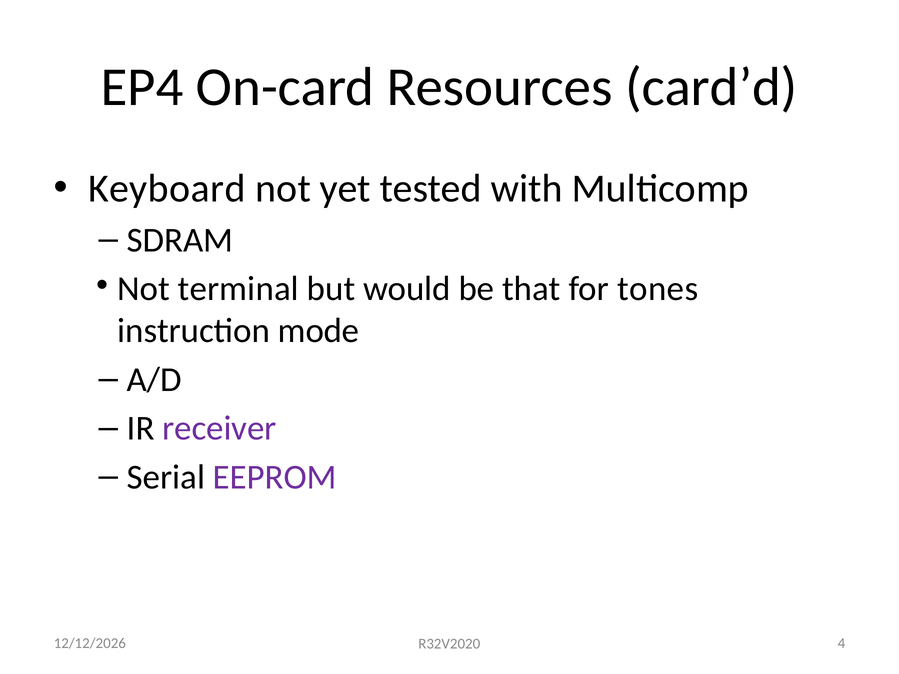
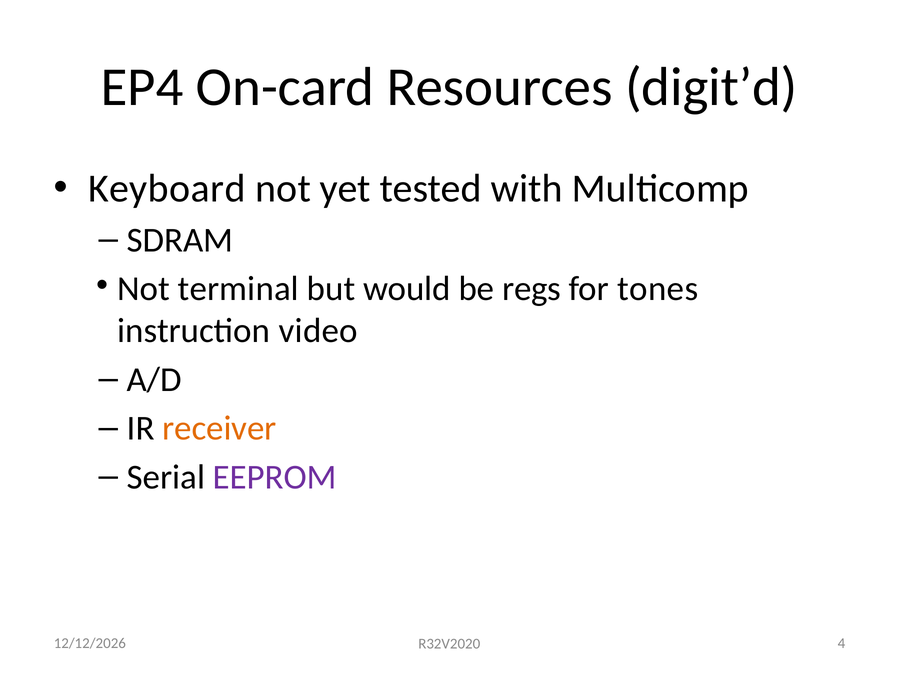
card’d: card’d -> digit’d (711, 87)
that: that -> regs (532, 289)
mode: mode -> video (318, 331)
receiver colour: purple -> orange (219, 429)
